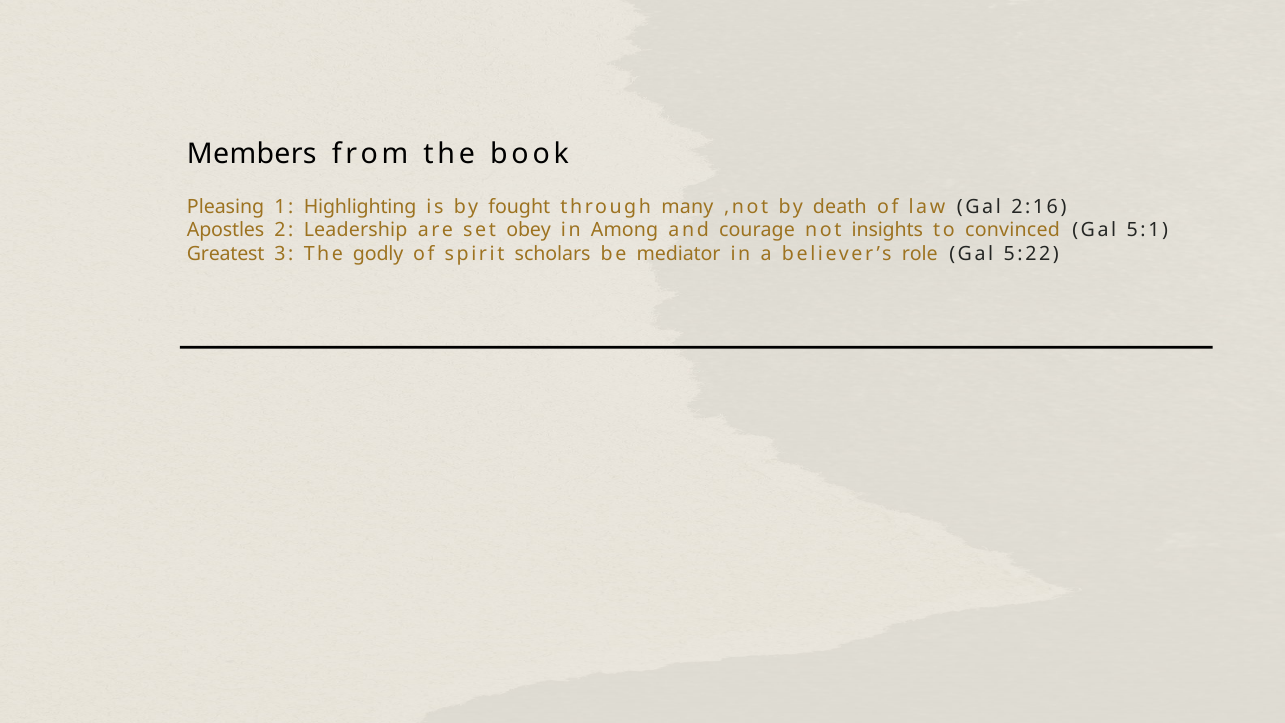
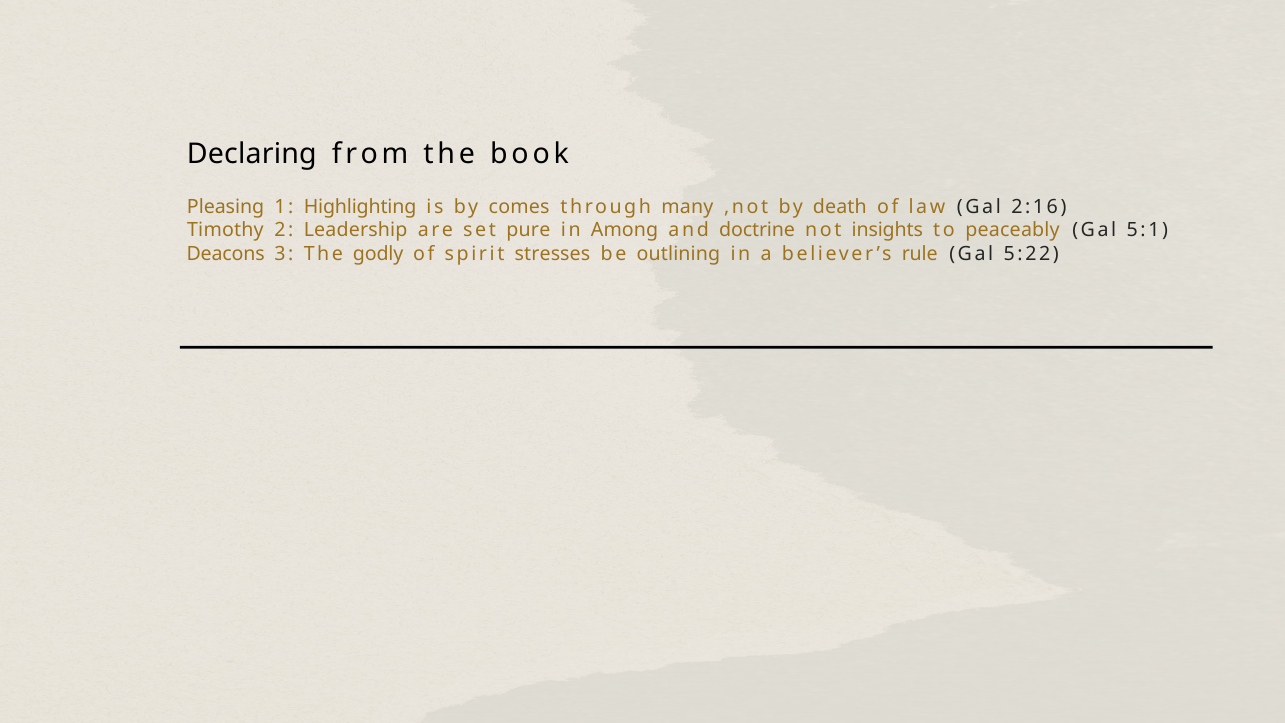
Members: Members -> Declaring (252, 154)
fought: fought -> comes (519, 207)
Apostles: Apostles -> Timothy (225, 230)
obey: obey -> pure (528, 230)
courage: courage -> doctrine (757, 230)
convinced: convinced -> peaceably (1013, 230)
Greatest: Greatest -> Deacons (226, 254)
scholars: scholars -> stresses (553, 254)
mediator: mediator -> outlining (678, 254)
role: role -> rule (920, 254)
